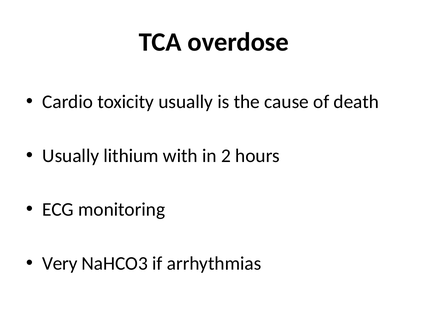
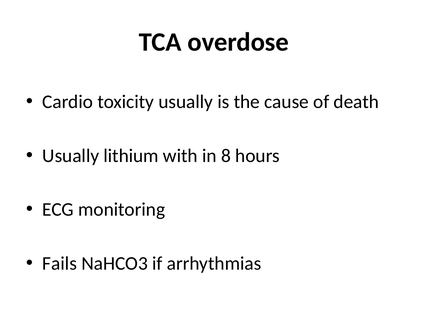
2: 2 -> 8 (226, 156)
Very: Very -> Fails (60, 264)
